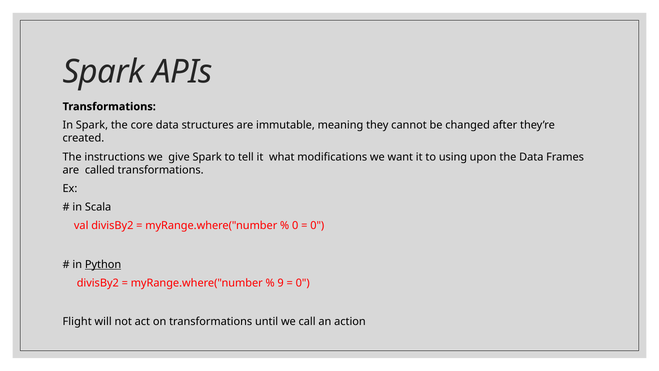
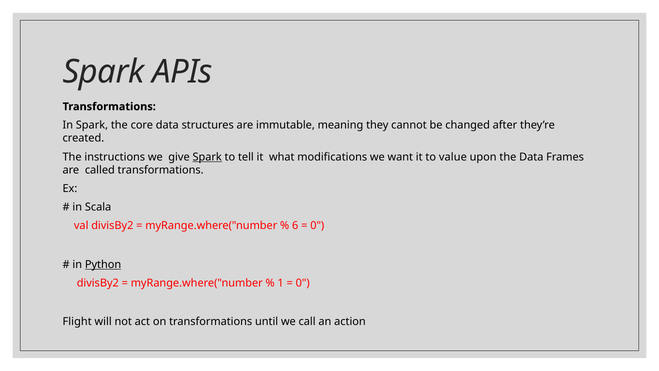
Spark underline: none -> present (207, 157)
using: using -> value (453, 157)
0: 0 -> 6 (295, 226)
9: 9 -> 1 (281, 283)
